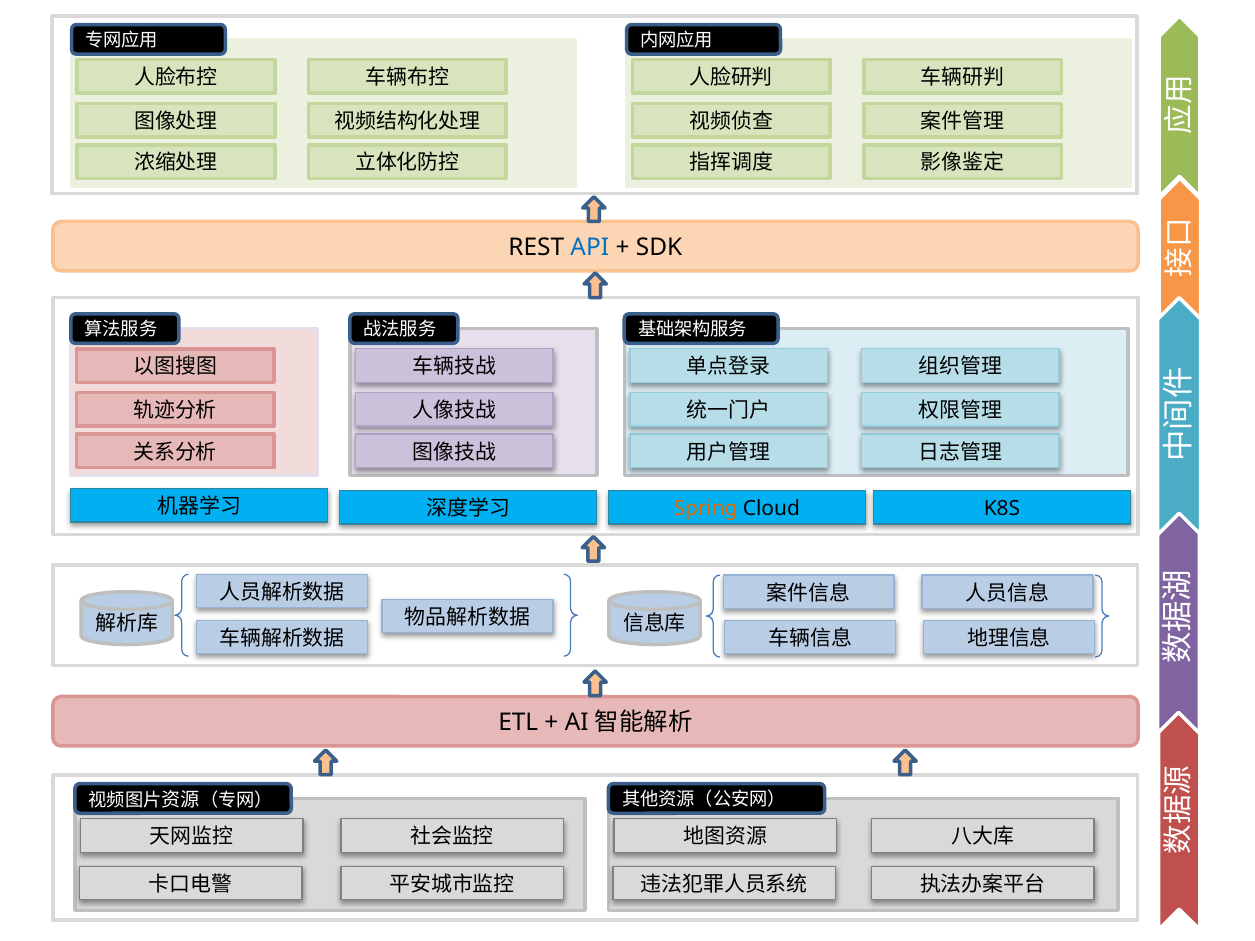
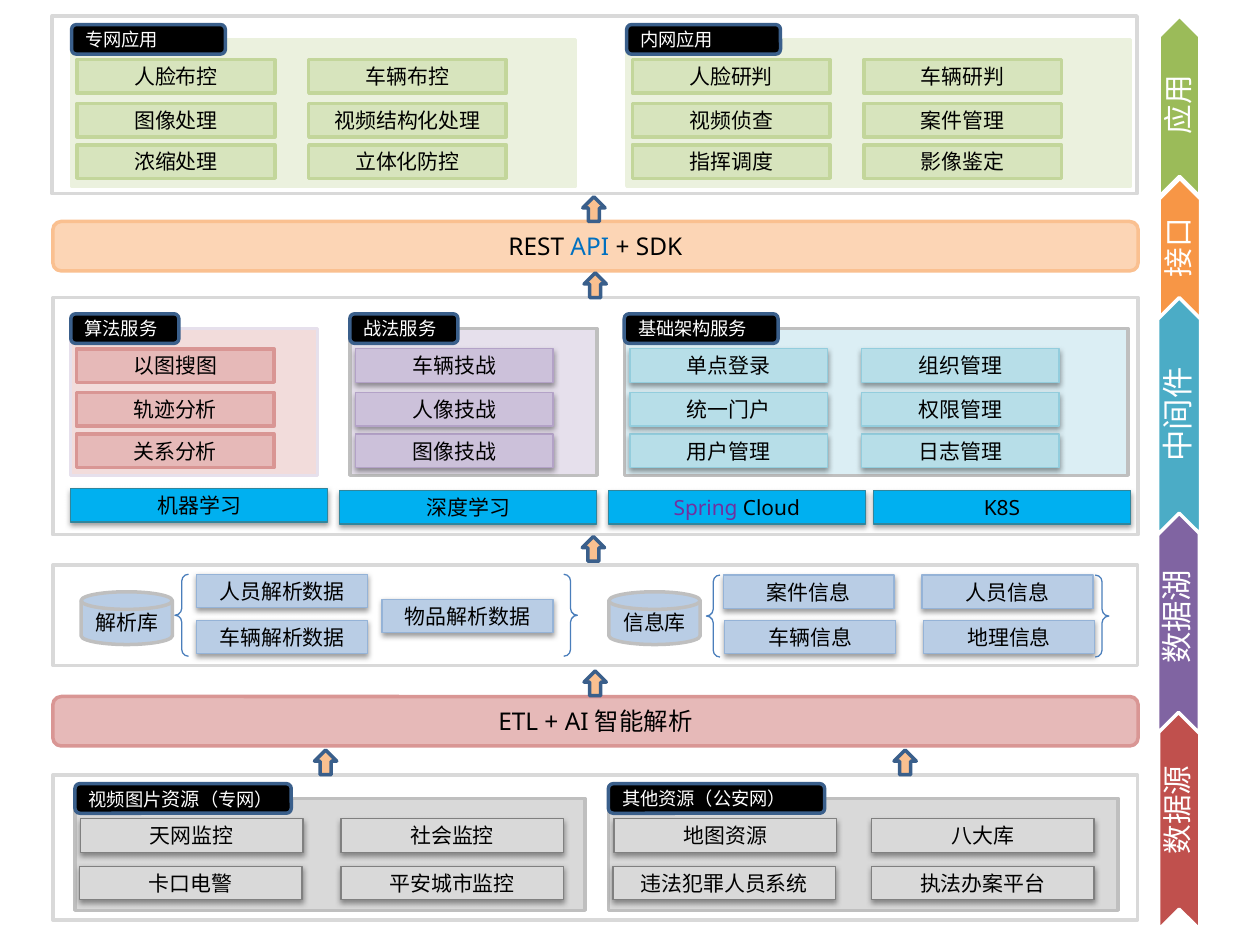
Spring colour: orange -> purple (706, 509)
